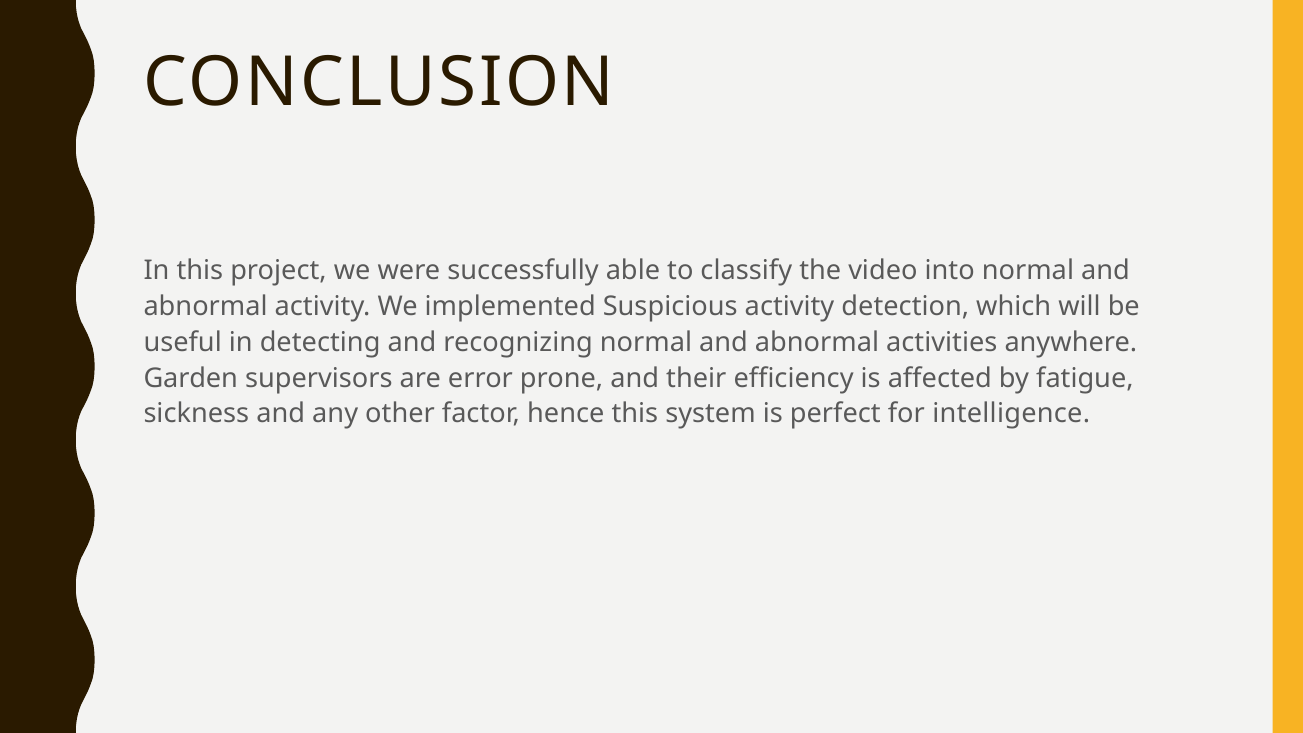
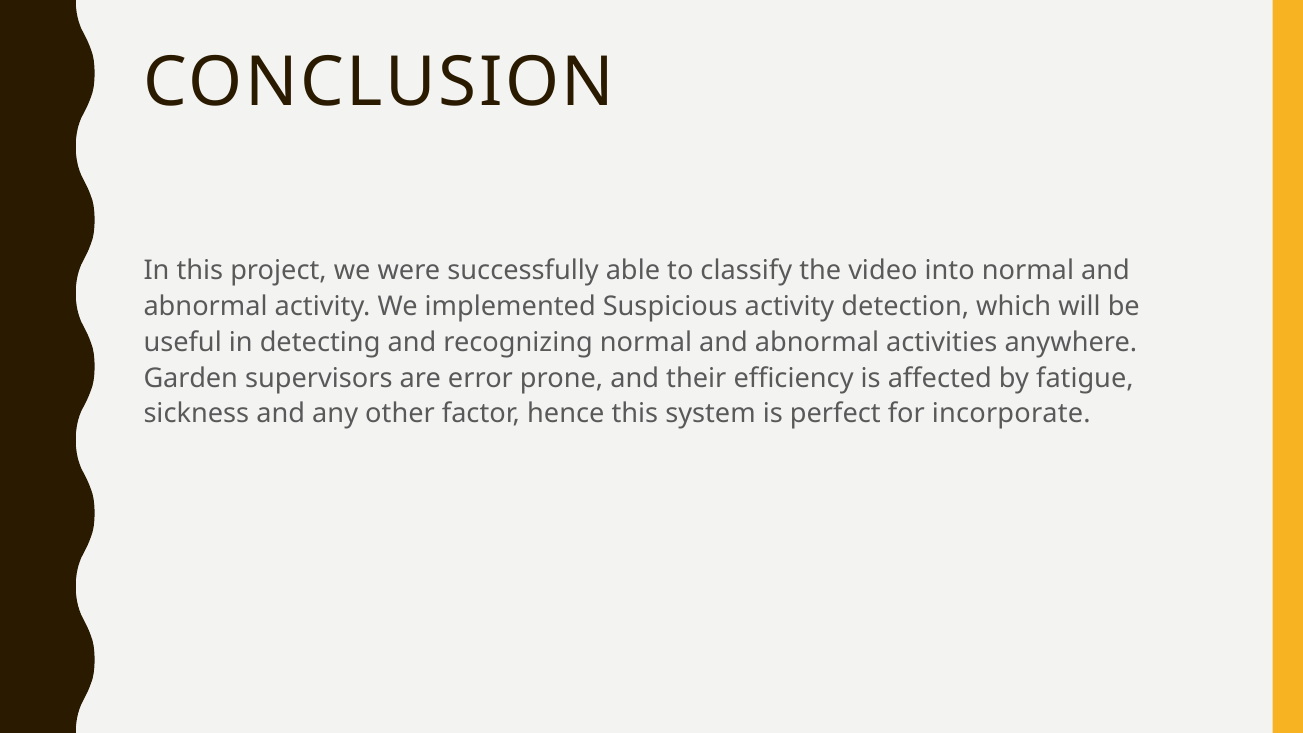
intelligence: intelligence -> incorporate (1011, 414)
